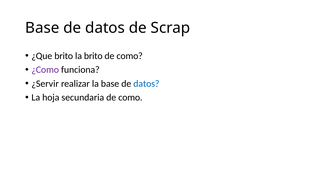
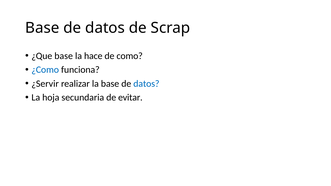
¿Que brito: brito -> base (64, 56)
la brito: brito -> hace (93, 56)
¿Como colour: purple -> blue (45, 70)
secundaria de como: como -> evitar (130, 98)
